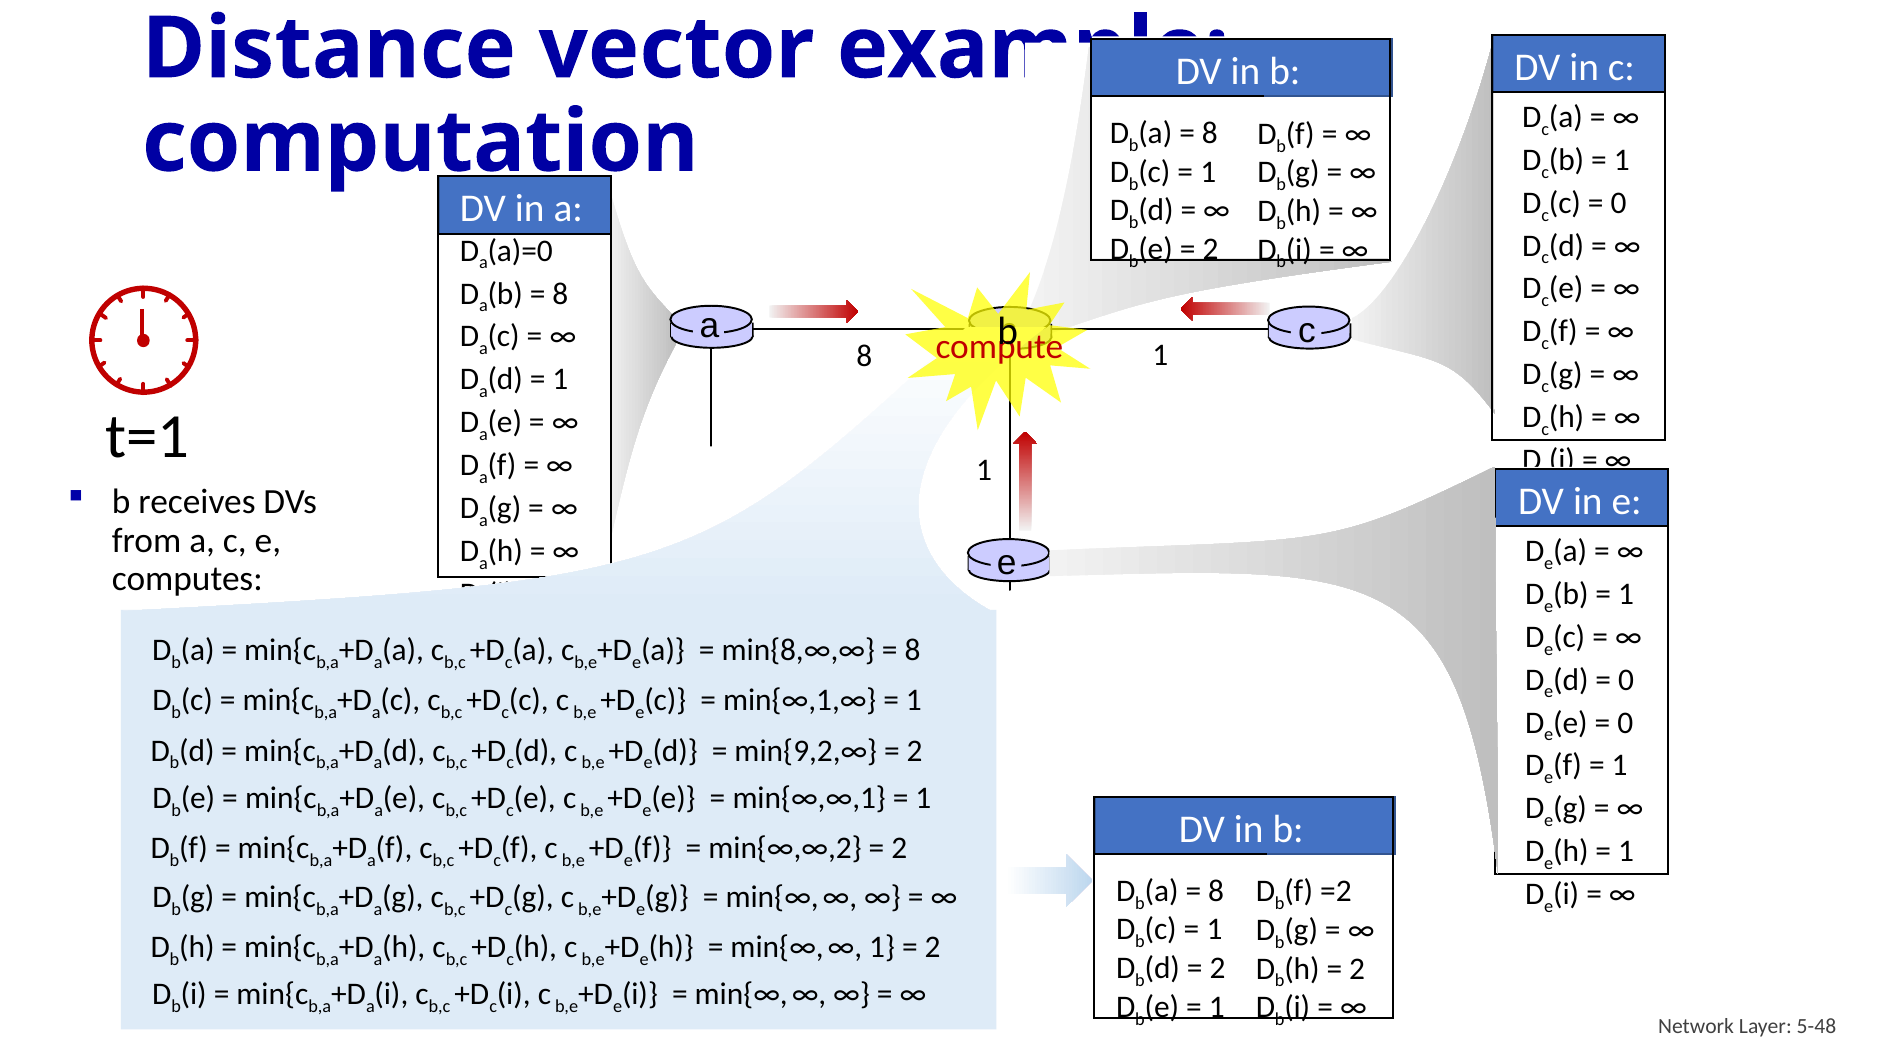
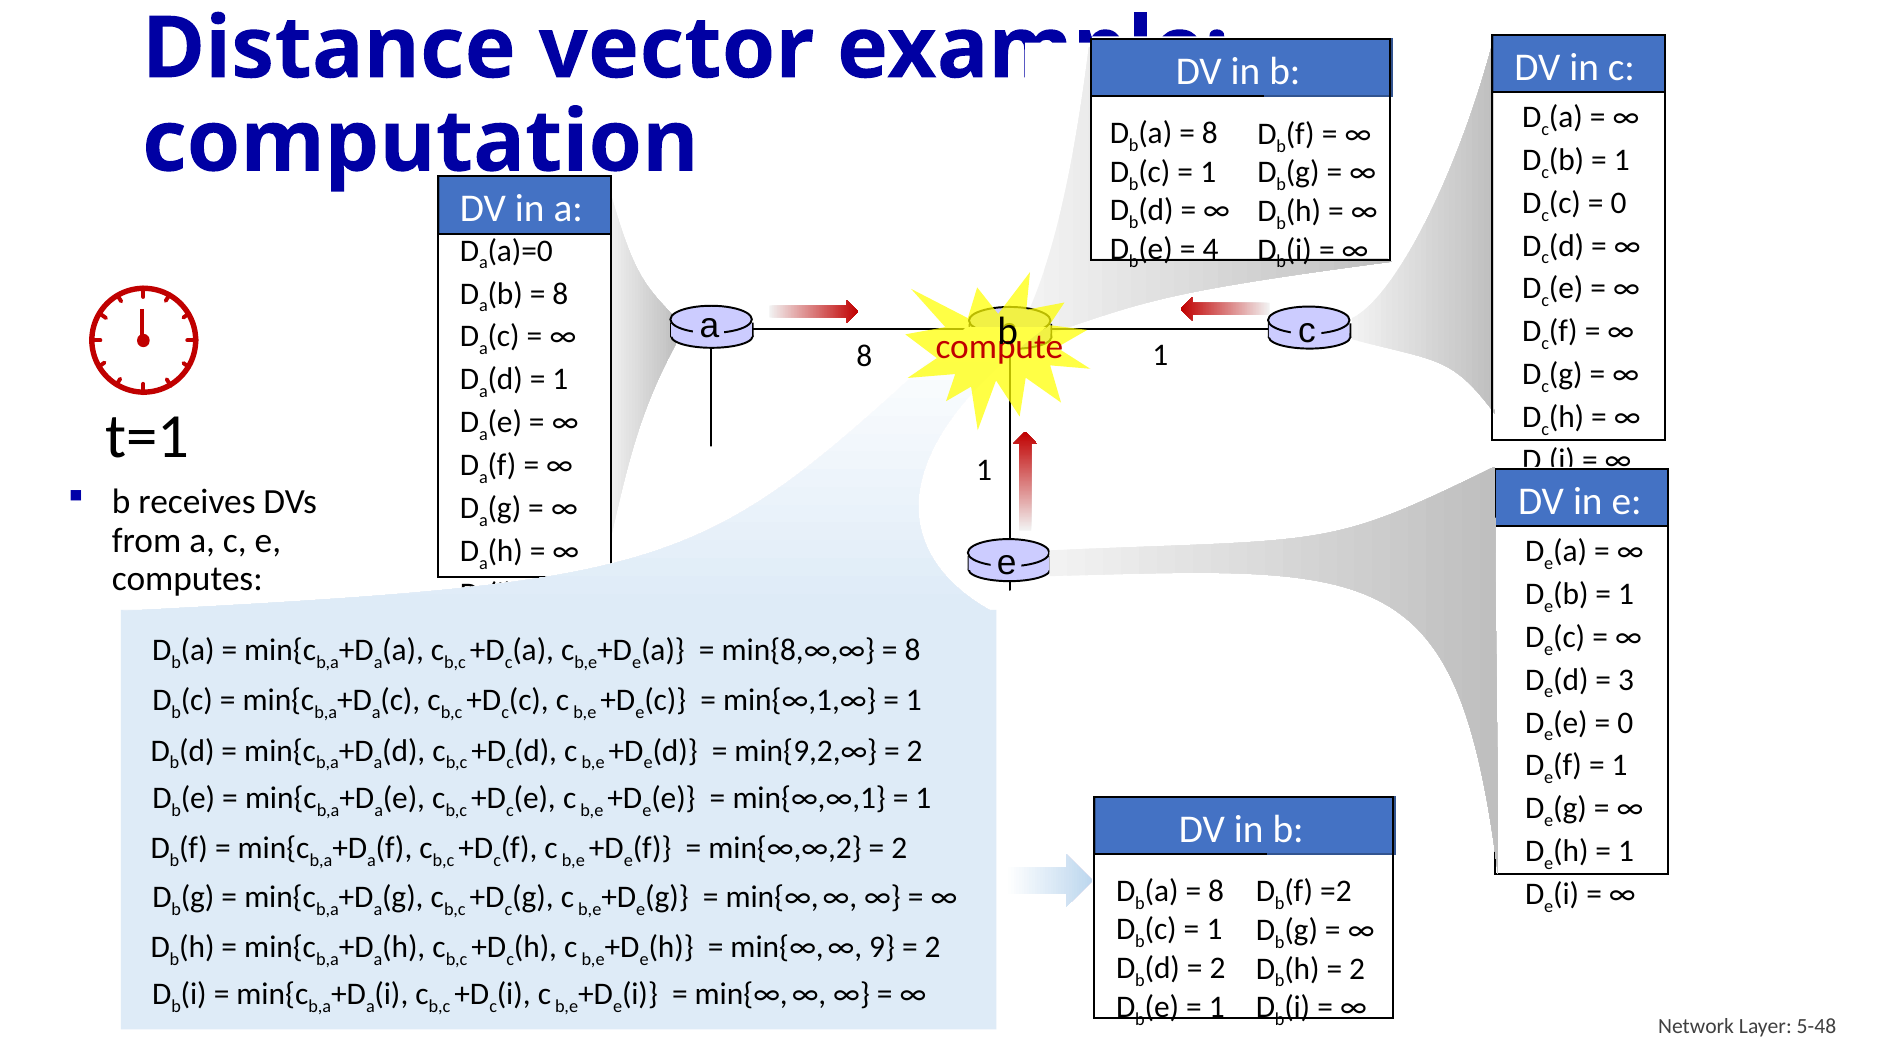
2: 2 -> 4 (1211, 249)
0: 0 -> 3 (1626, 680)
1: 1 -> 9 (882, 947)
